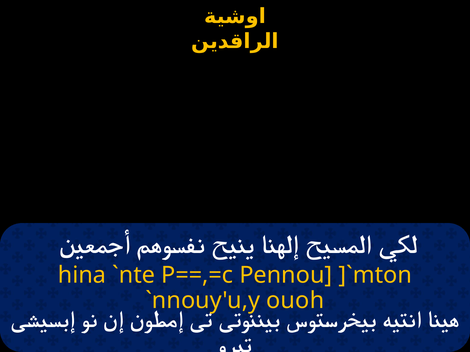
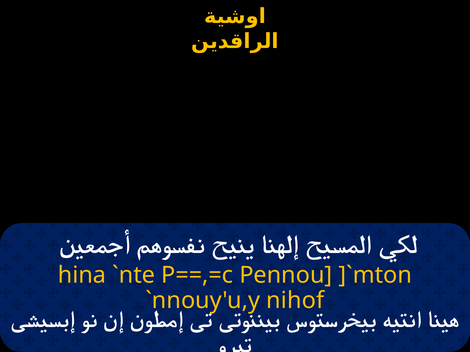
ouoh: ouoh -> nihof (295, 301)
